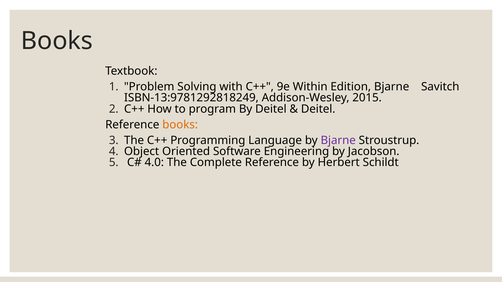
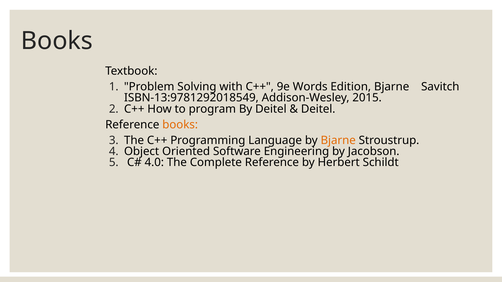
Within: Within -> Words (310, 87)
ISBN-13:9781292818249: ISBN-13:9781292818249 -> ISBN-13:9781292018549 (191, 98)
Bjarne colour: purple -> orange (338, 141)
